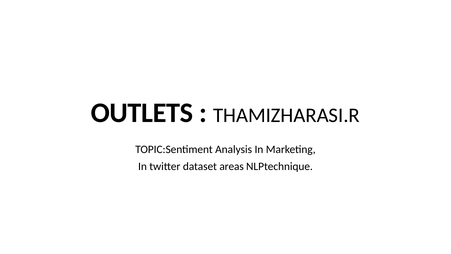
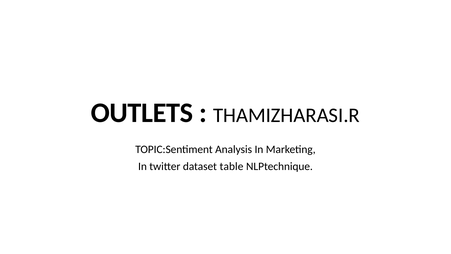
areas: areas -> table (231, 166)
